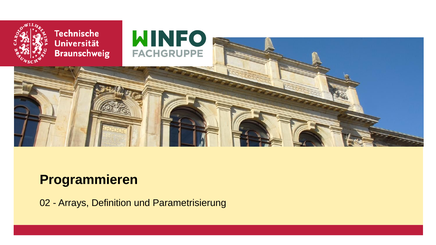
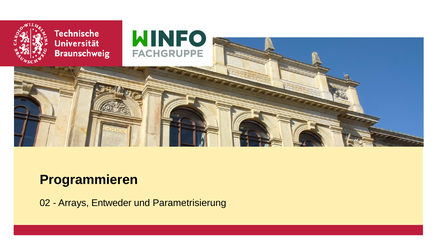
Definition: Definition -> Entweder (111, 203)
